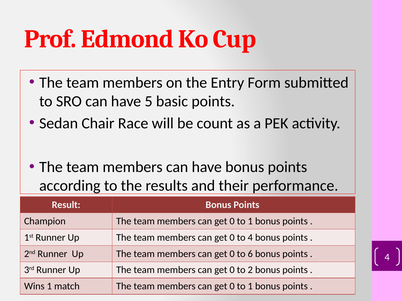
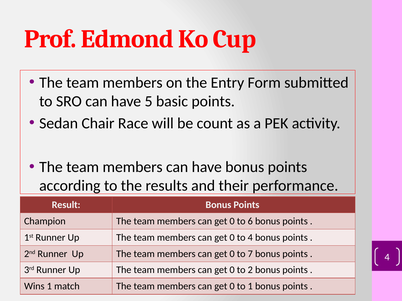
1: 1 -> 6 (250, 222)
6: 6 -> 7 (250, 254)
